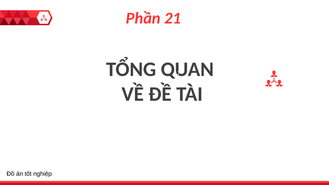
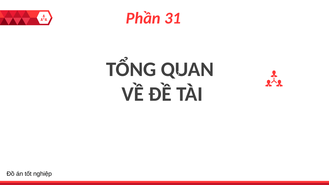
21: 21 -> 31 (173, 18)
